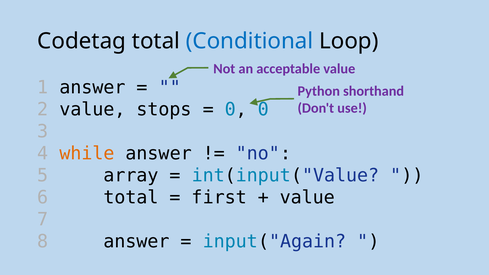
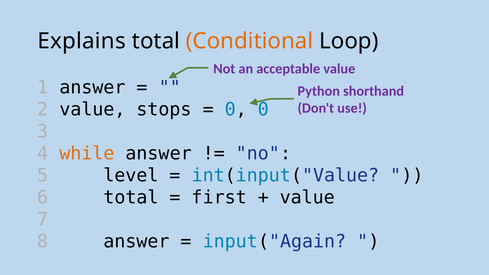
Codetag: Codetag -> Explains (82, 41)
Conditional colour: blue -> orange (250, 41)
array: array -> level (131, 175)
